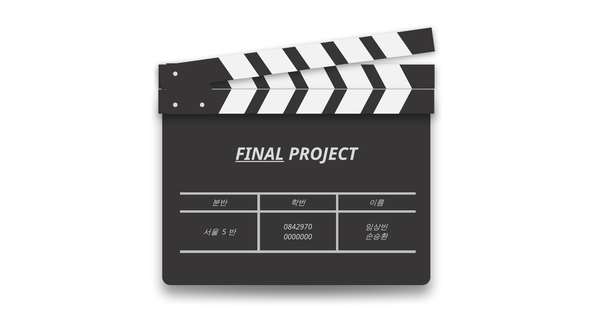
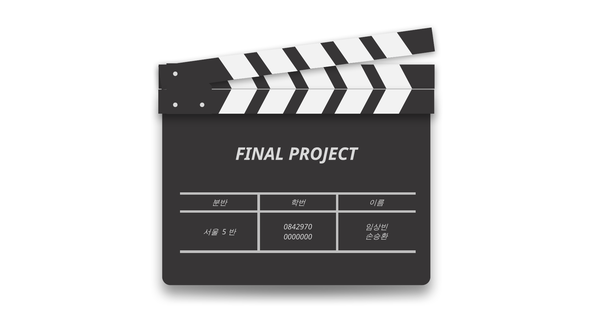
FINAL underline: present -> none (260, 154)
